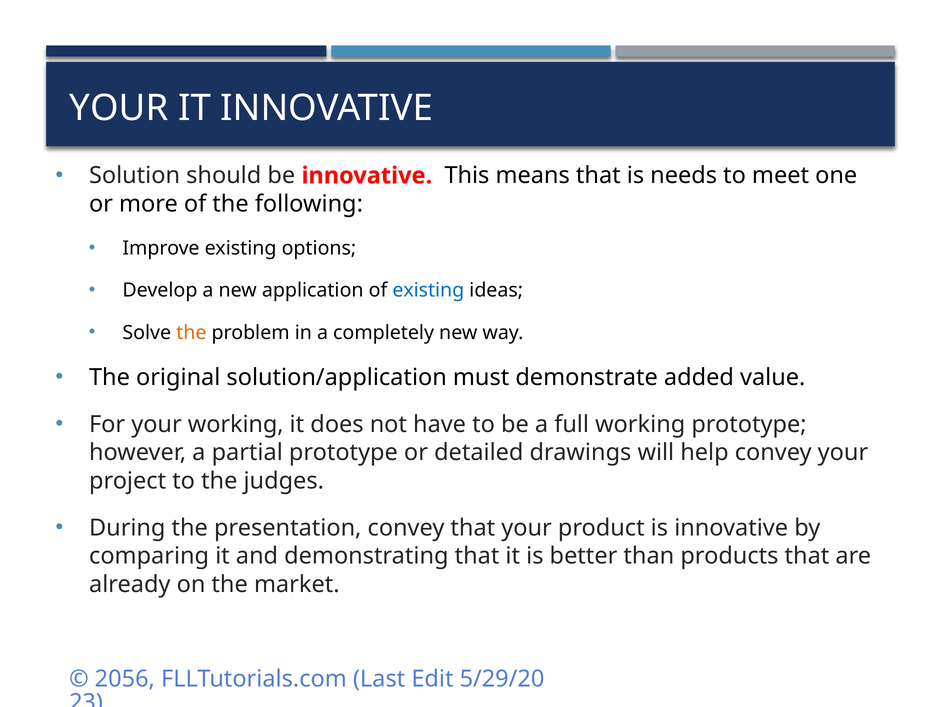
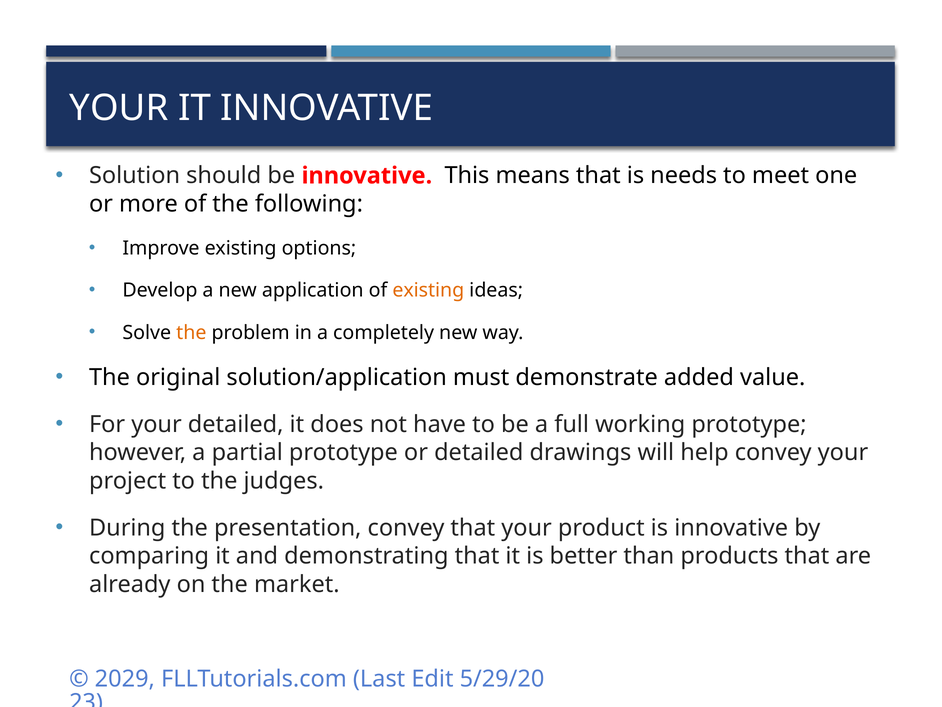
existing colour: blue -> orange (428, 290)
your working: working -> detailed (236, 424)
2056: 2056 -> 2029 (125, 678)
